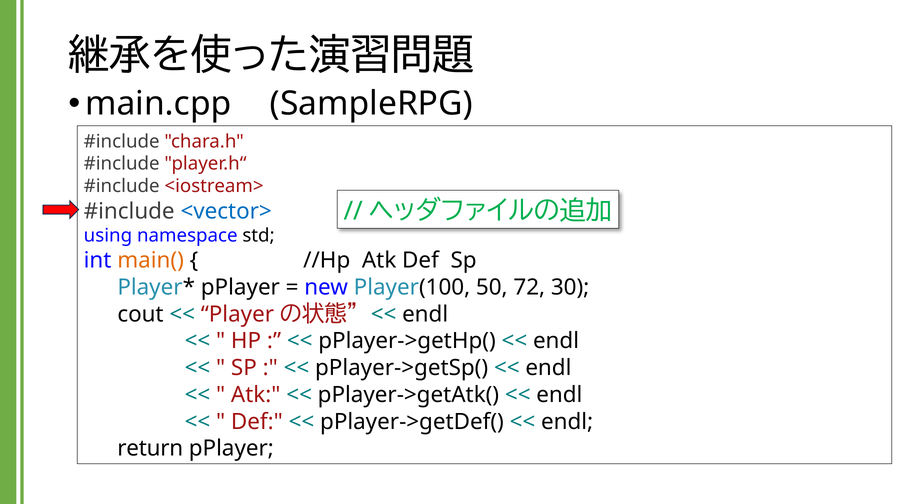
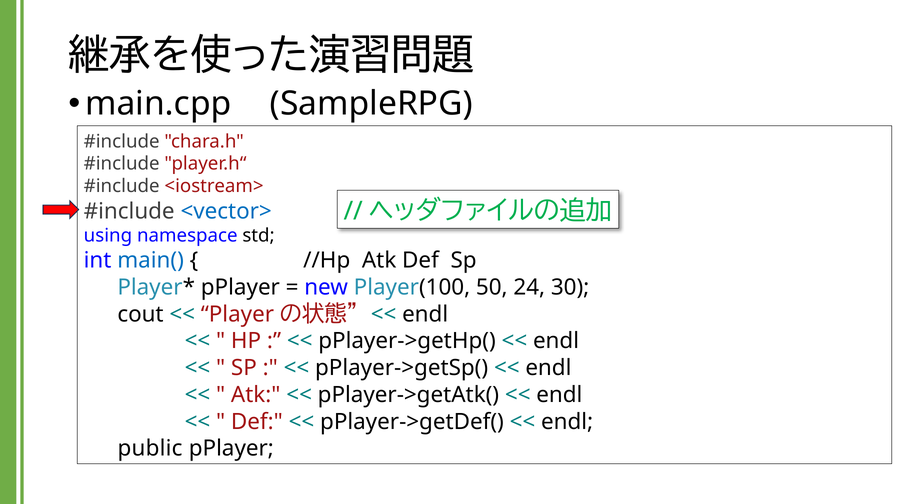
main( colour: orange -> blue (151, 261)
72: 72 -> 24 (529, 288)
return: return -> public (150, 449)
